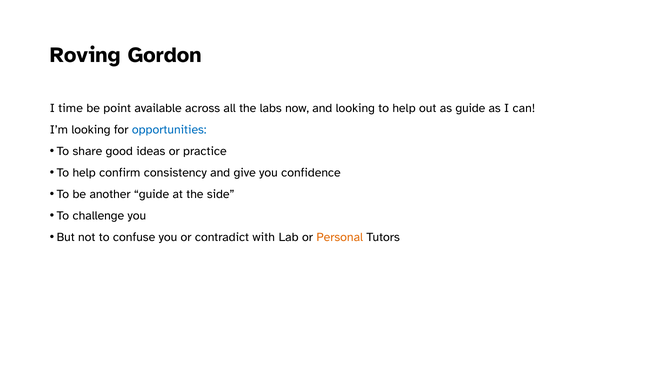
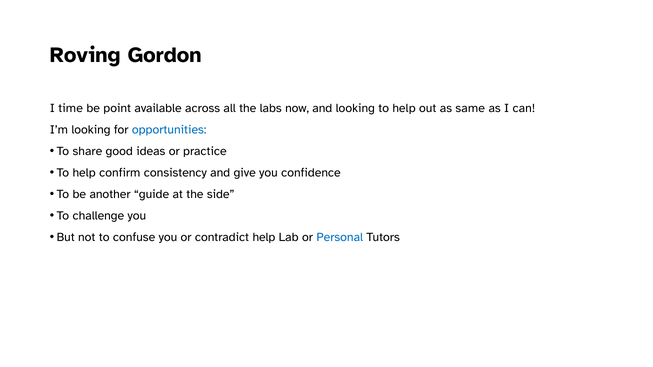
as guide: guide -> same (470, 108)
contradict with: with -> help (264, 237)
Personal colour: orange -> blue (340, 237)
